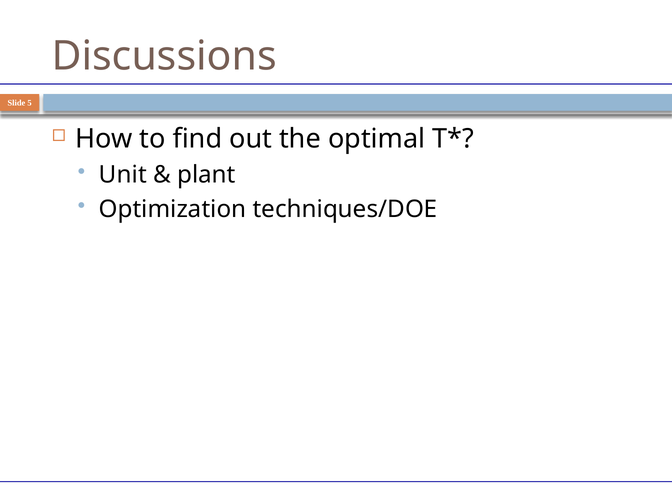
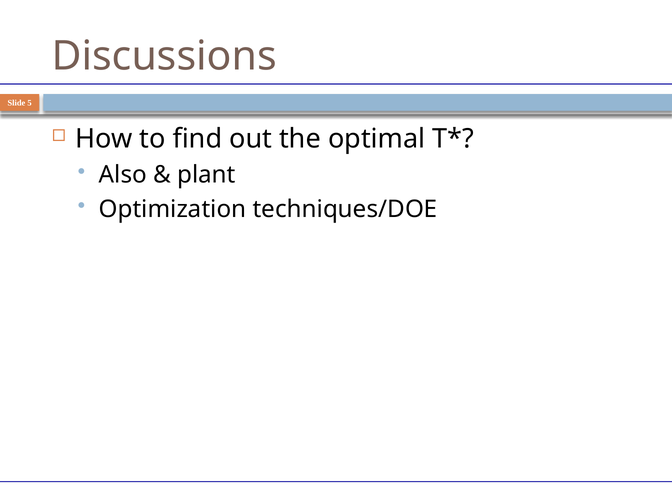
Unit: Unit -> Also (123, 175)
